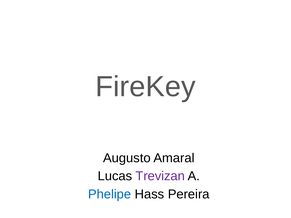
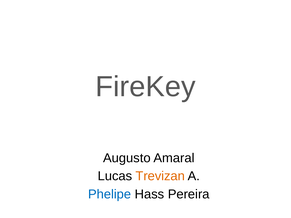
Trevizan colour: purple -> orange (160, 176)
